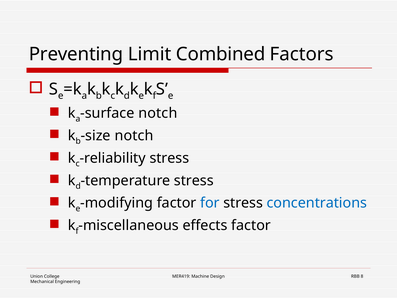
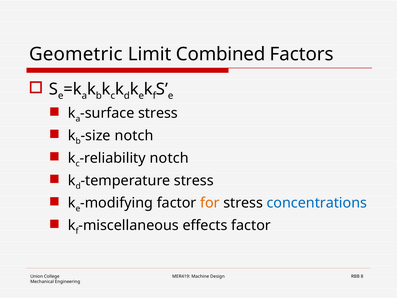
Preventing: Preventing -> Geometric (76, 54)
notch: notch -> stress (158, 113)
stress: stress -> notch (169, 158)
for colour: blue -> orange (210, 203)
